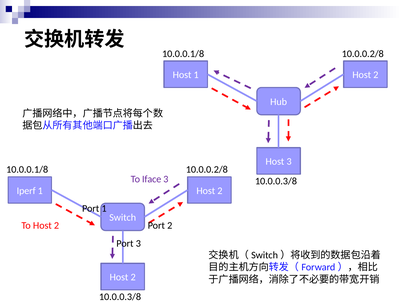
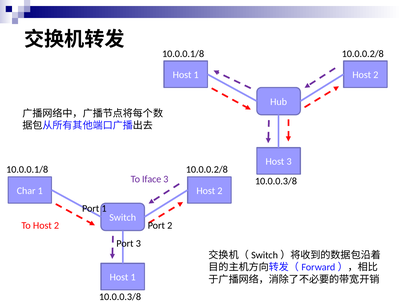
Iperf: Iperf -> Char (26, 190)
2: 2 -> 1 (133, 277)
